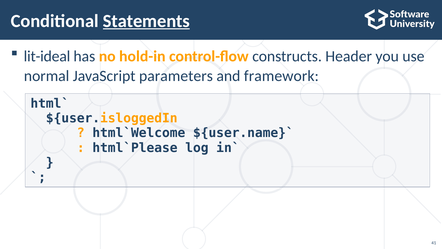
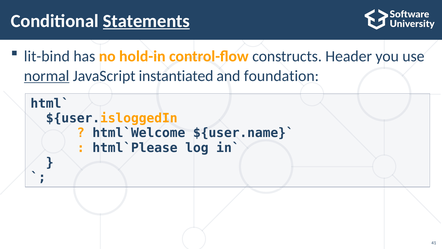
lit-ideal: lit-ideal -> lit-bind (47, 56)
normal underline: none -> present (47, 76)
parameters: parameters -> instantiated (176, 76)
framework: framework -> foundation (281, 76)
